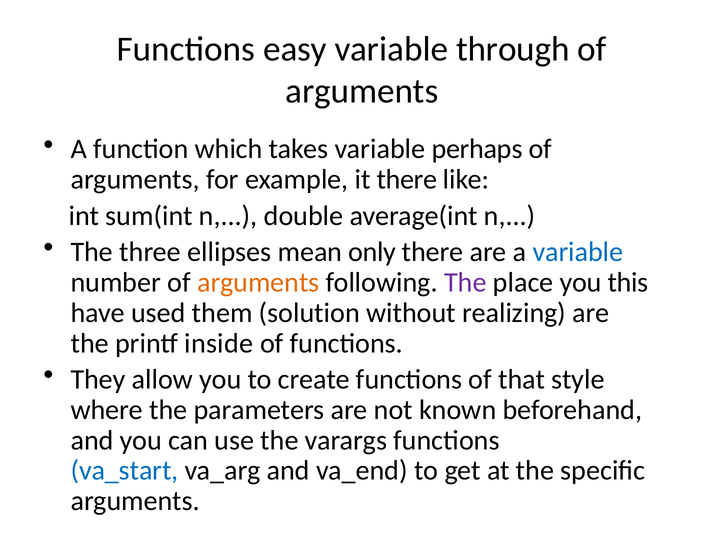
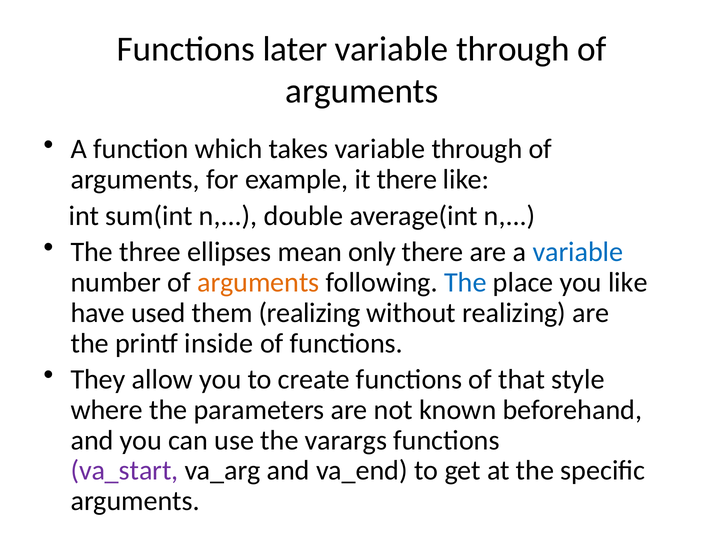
easy: easy -> later (295, 49)
takes variable perhaps: perhaps -> through (477, 149)
The colour: purple -> blue (465, 282)
you this: this -> like (628, 282)
them solution: solution -> realizing (310, 313)
va_start colour: blue -> purple (124, 471)
